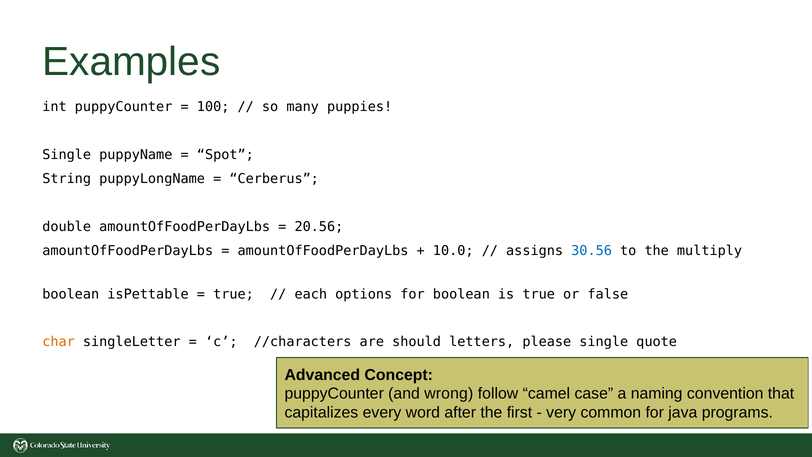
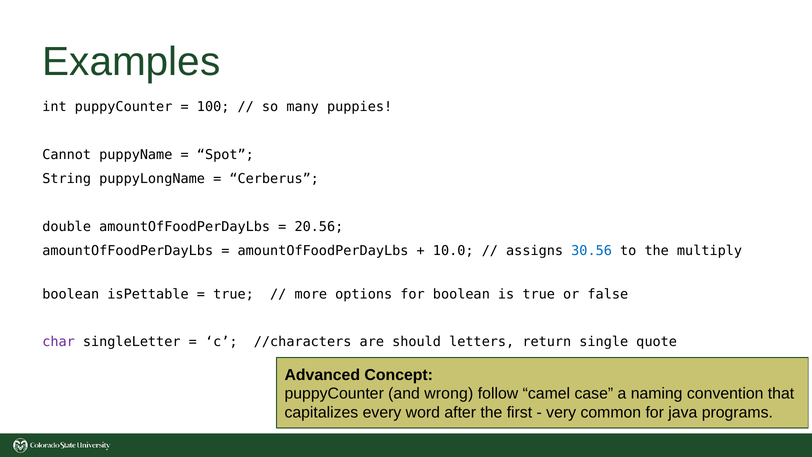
Single: Single -> Cannot (67, 155)
each: each -> more (311, 294)
char colour: orange -> purple (59, 342)
please: please -> return (547, 342)
